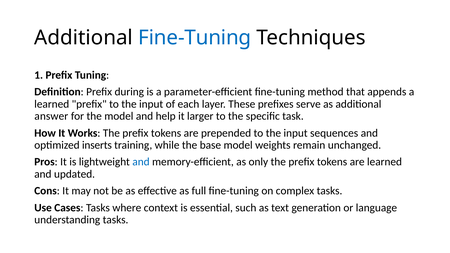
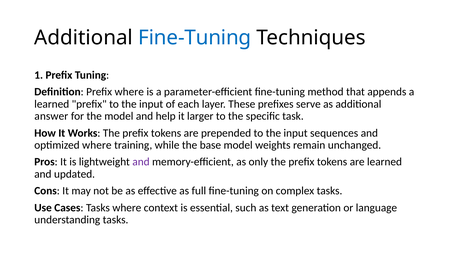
Prefix during: during -> where (129, 92)
optimized inserts: inserts -> where (97, 145)
and colour: blue -> purple (141, 162)
